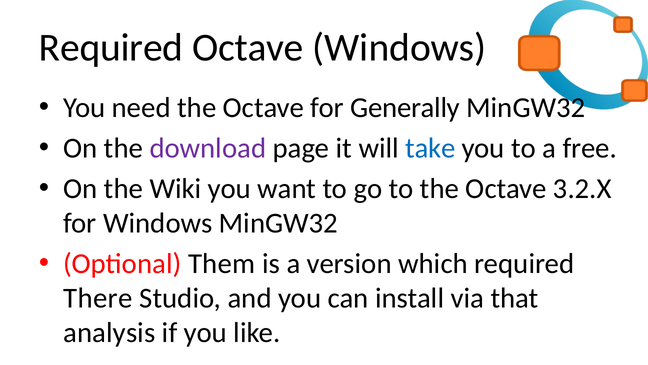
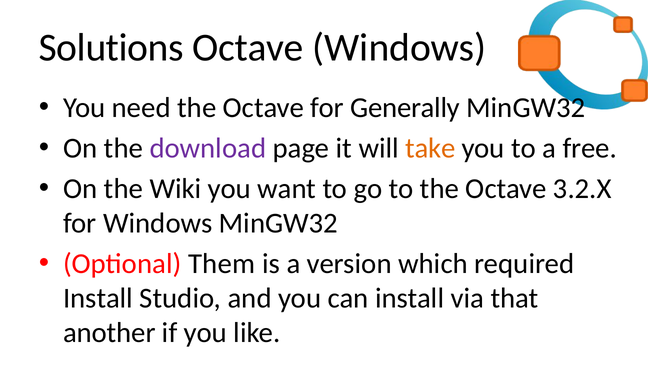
Required: Required -> Solutions (111, 48)
take colour: blue -> orange (430, 148)
There: There -> Install (98, 298)
analysis: analysis -> another (109, 332)
